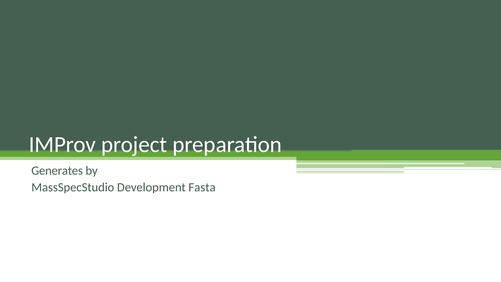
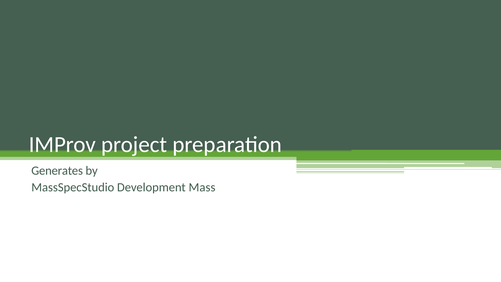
Fasta: Fasta -> Mass (202, 187)
